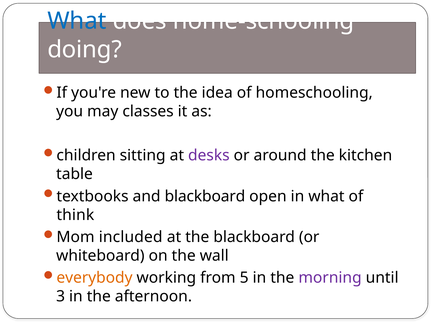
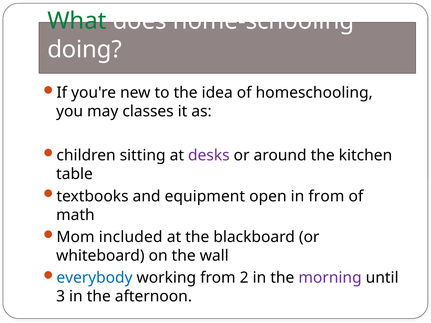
What colour: blue -> green (77, 21)
and blackboard: blackboard -> equipment (205, 196)
in what: what -> from (326, 196)
think: think -> math (75, 215)
everybody colour: orange -> blue (95, 278)
5: 5 -> 2 (244, 278)
